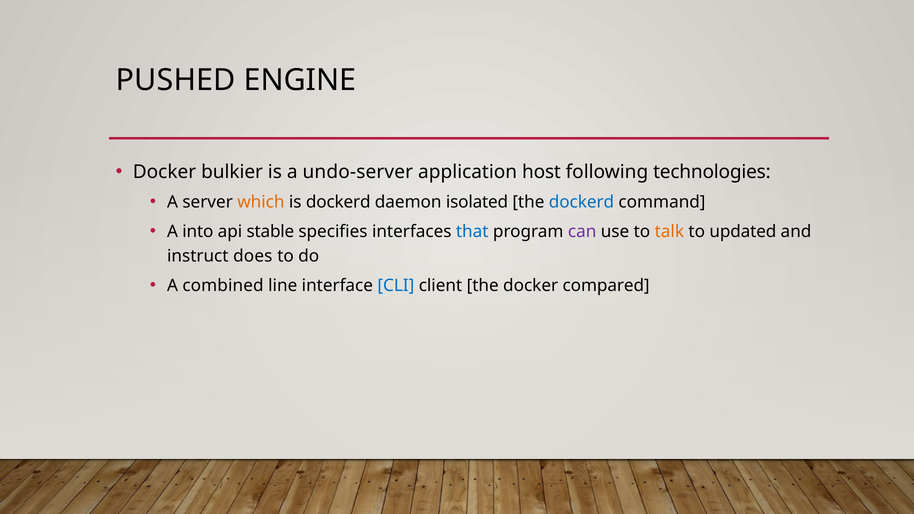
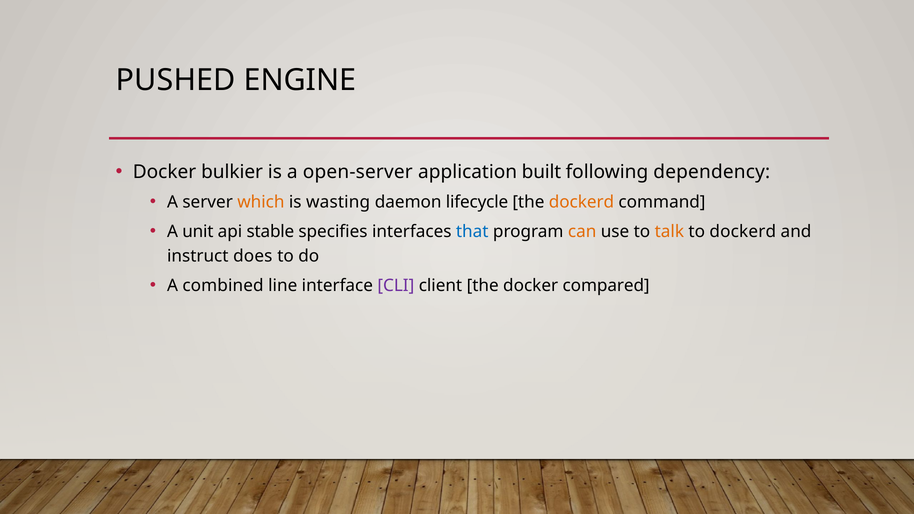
undo-server: undo-server -> open-server (358, 172)
host: host -> built (541, 172)
technologies: technologies -> dependency (712, 172)
is dockerd: dockerd -> wasting (338, 202)
isolated: isolated -> lifecycle (477, 202)
dockerd colour: blue -> orange (581, 202)
into: into -> unit (198, 232)
can colour: purple -> orange (582, 232)
to updated: updated -> dockerd (743, 232)
CLI colour: blue -> purple (396, 286)
